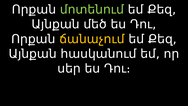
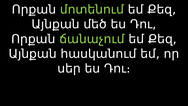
ճանաչում colour: yellow -> light green (92, 39)
